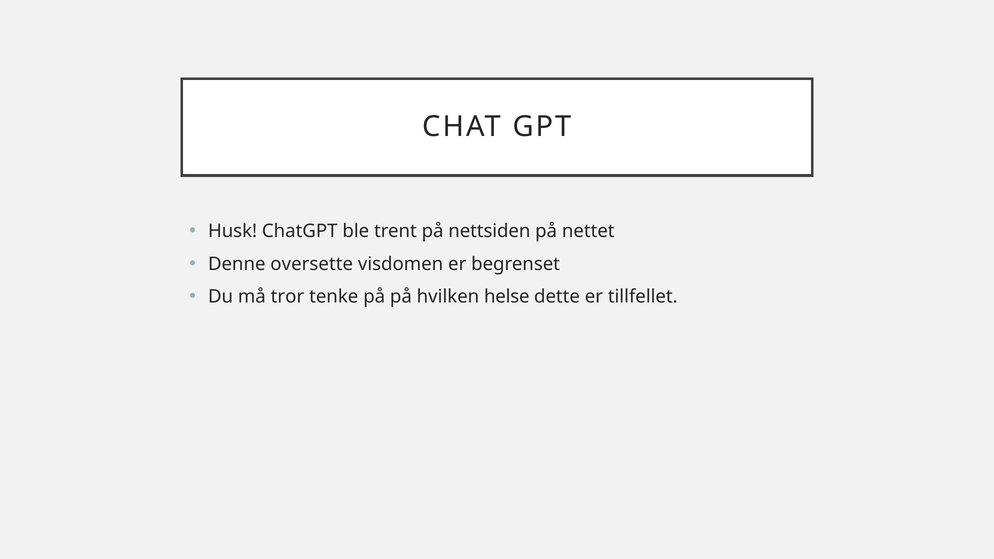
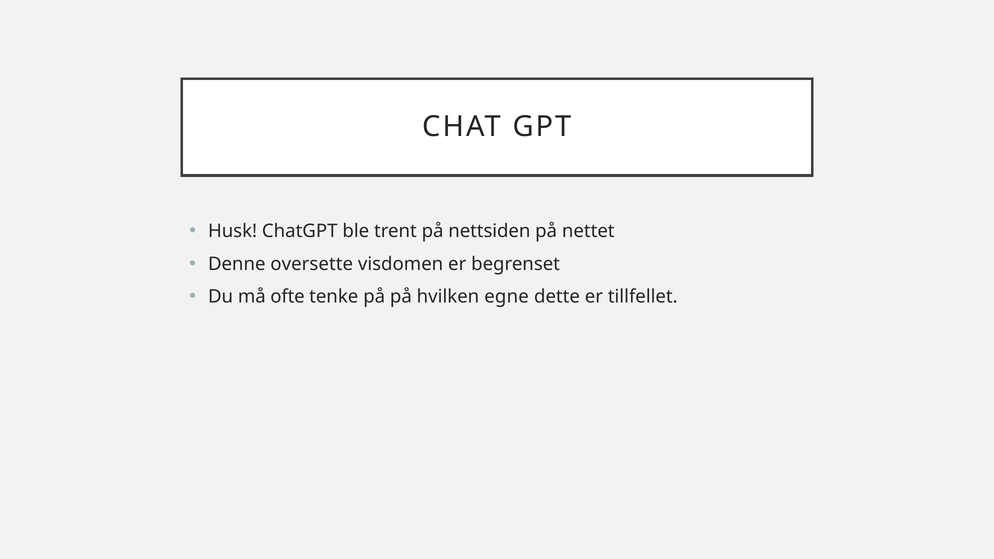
tror: tror -> ofte (288, 297)
helse: helse -> egne (507, 297)
